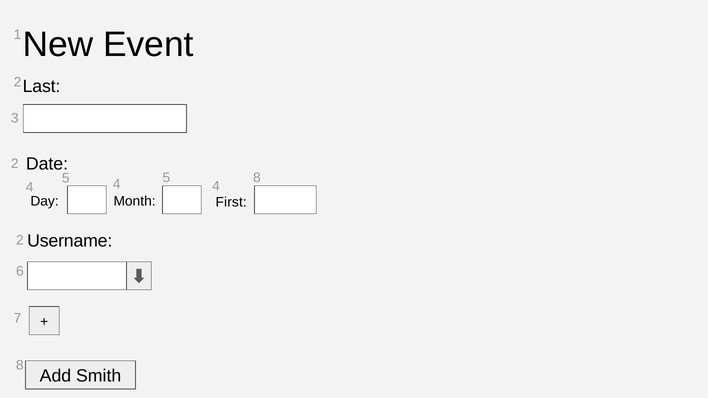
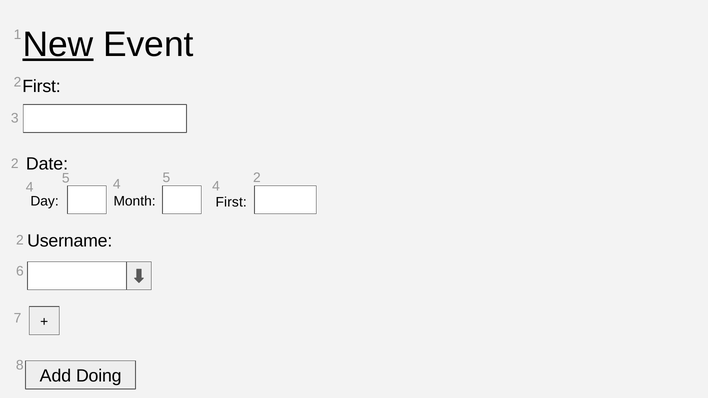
New underline: none -> present (58, 45)
Last: Last -> First (42, 87)
5 8: 8 -> 2 (257, 178)
Smith: Smith -> Doing (99, 376)
